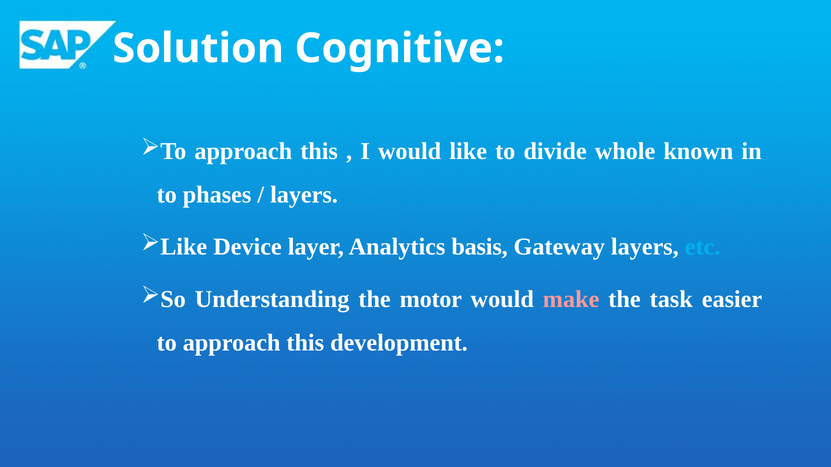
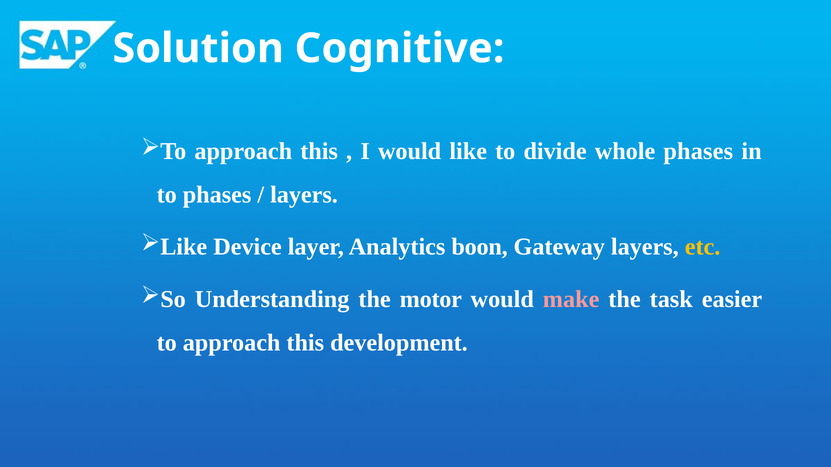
whole known: known -> phases (698, 151)
basis: basis -> boon (480, 247)
etc colour: light blue -> yellow (703, 247)
